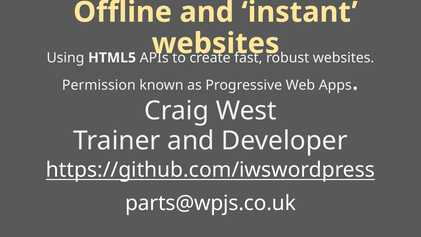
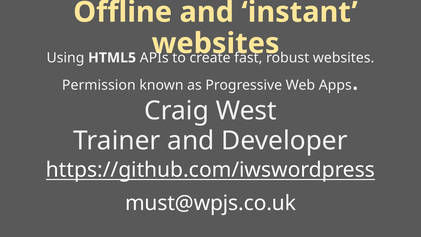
parts@wpjs.co.uk: parts@wpjs.co.uk -> must@wpjs.co.uk (211, 203)
